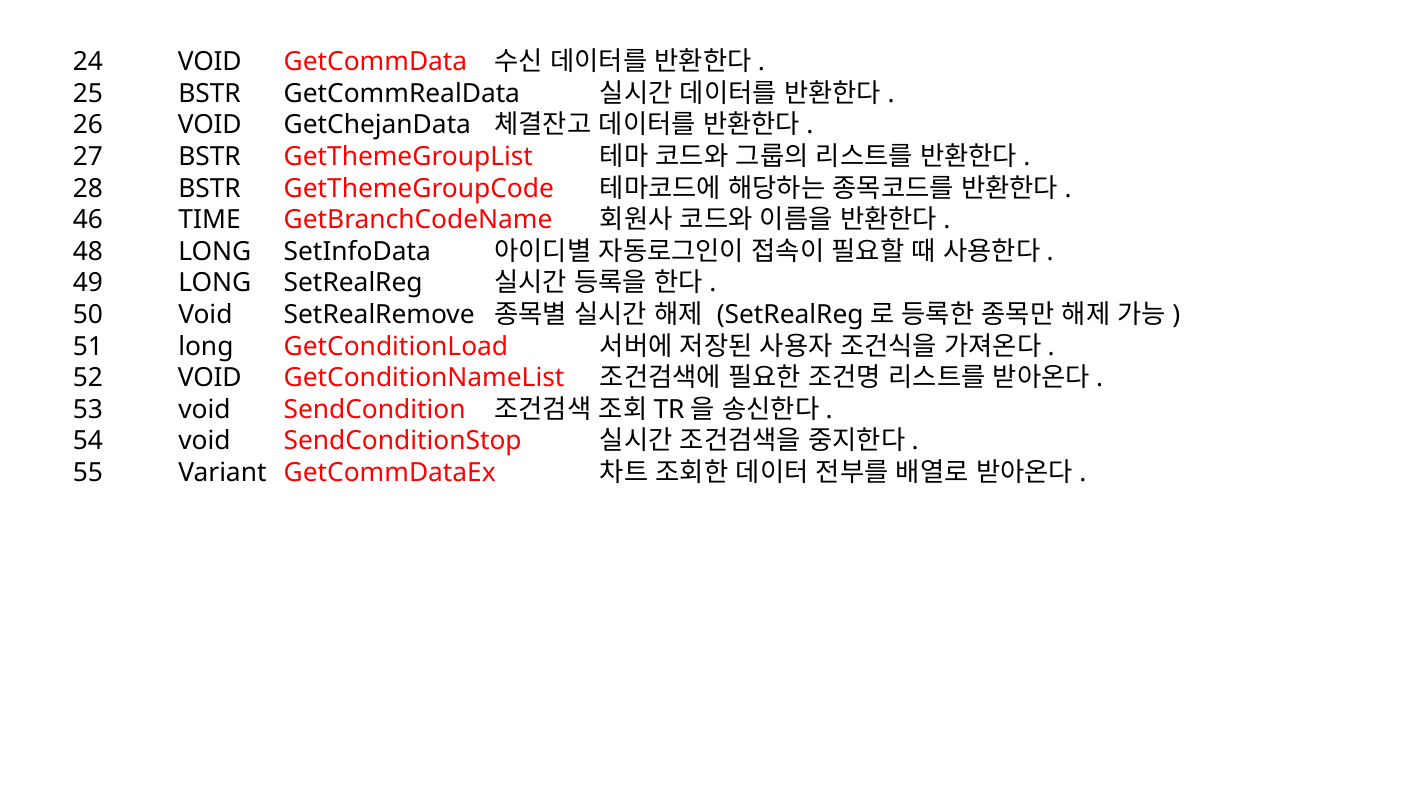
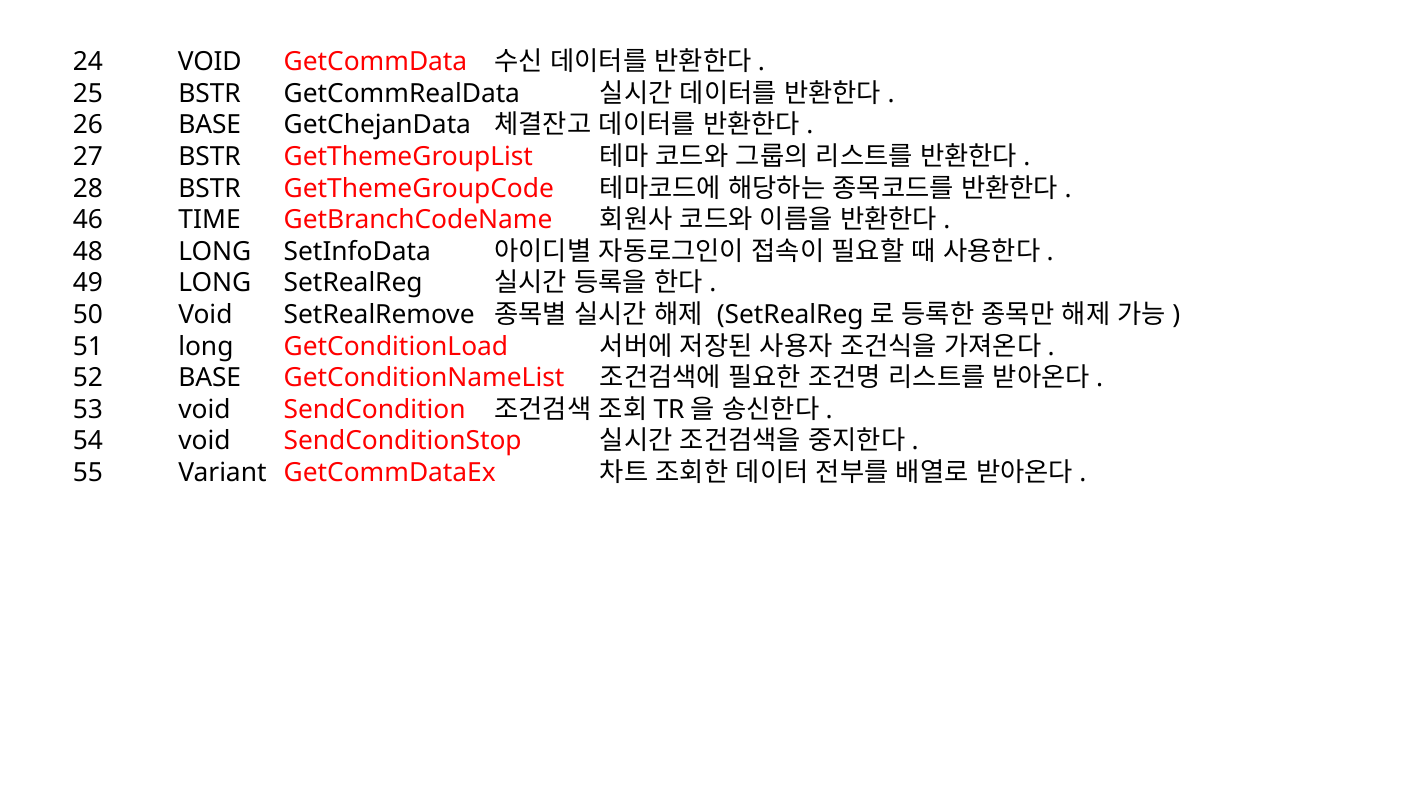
26 VOID: VOID -> BASE (210, 125)
52 VOID: VOID -> BASE (210, 378)
